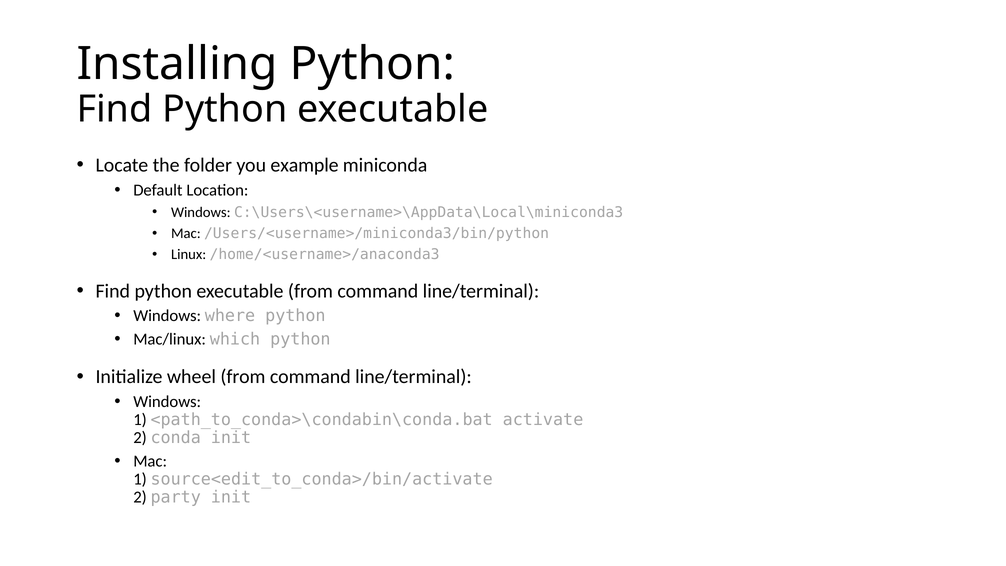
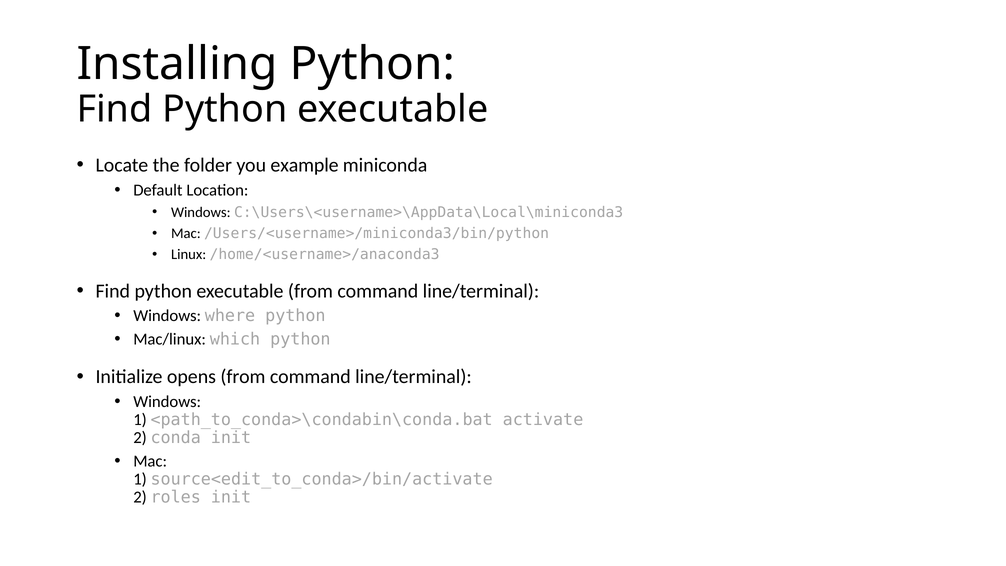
wheel: wheel -> opens (191, 377)
party: party -> roles (176, 497)
